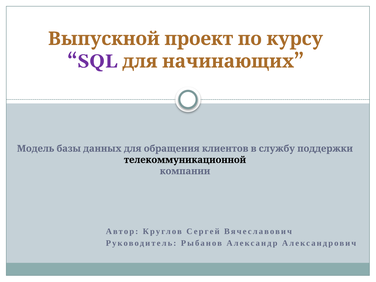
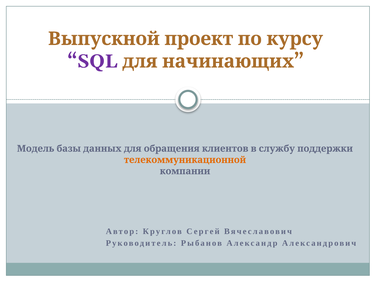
телекоммуникационной colour: black -> orange (185, 160)
